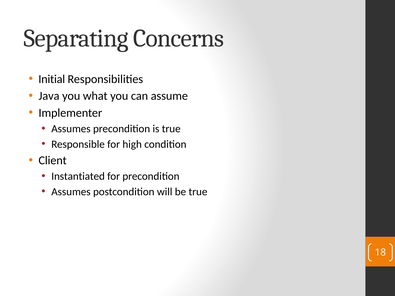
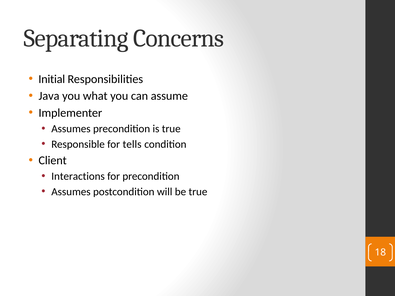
high: high -> tells (132, 144)
Instantiated: Instantiated -> Interactions (78, 177)
